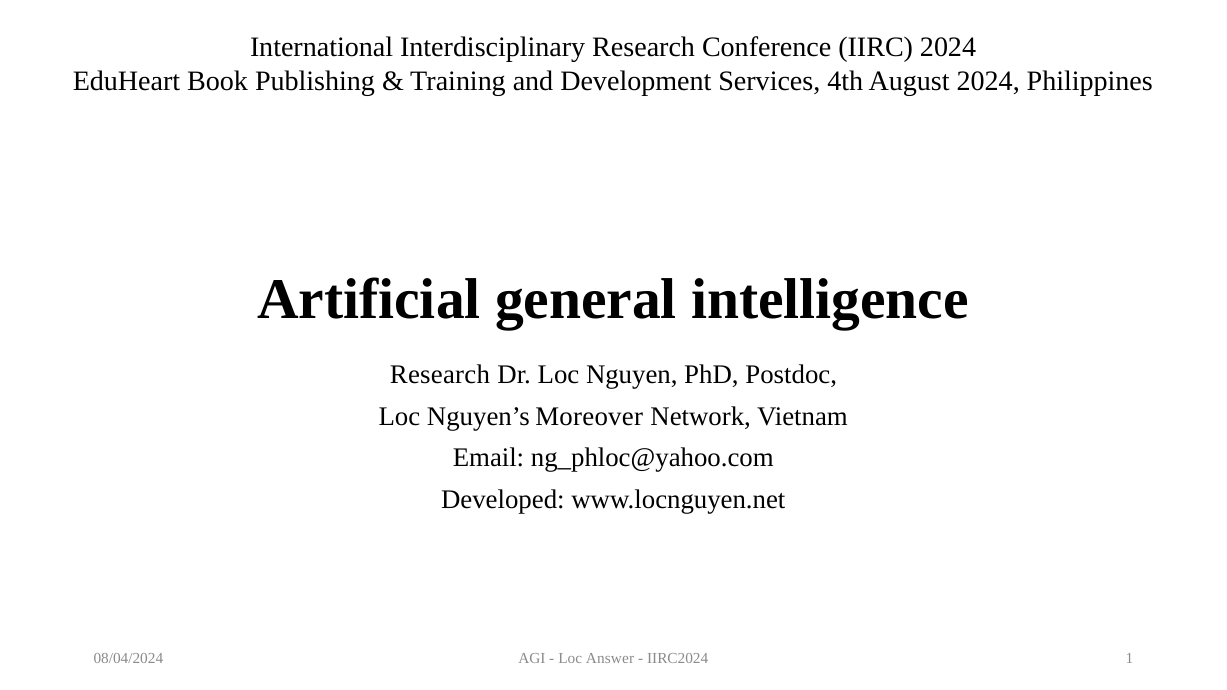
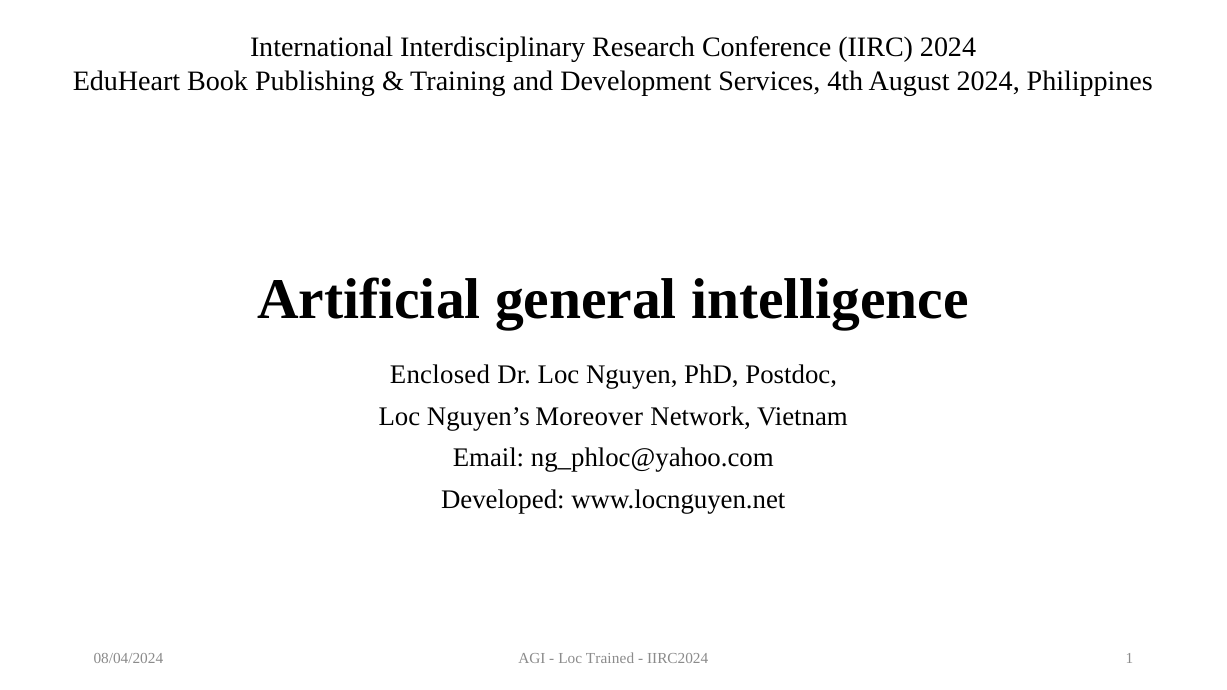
Research: Research -> Enclosed (440, 375)
Answer: Answer -> Trained (610, 659)
